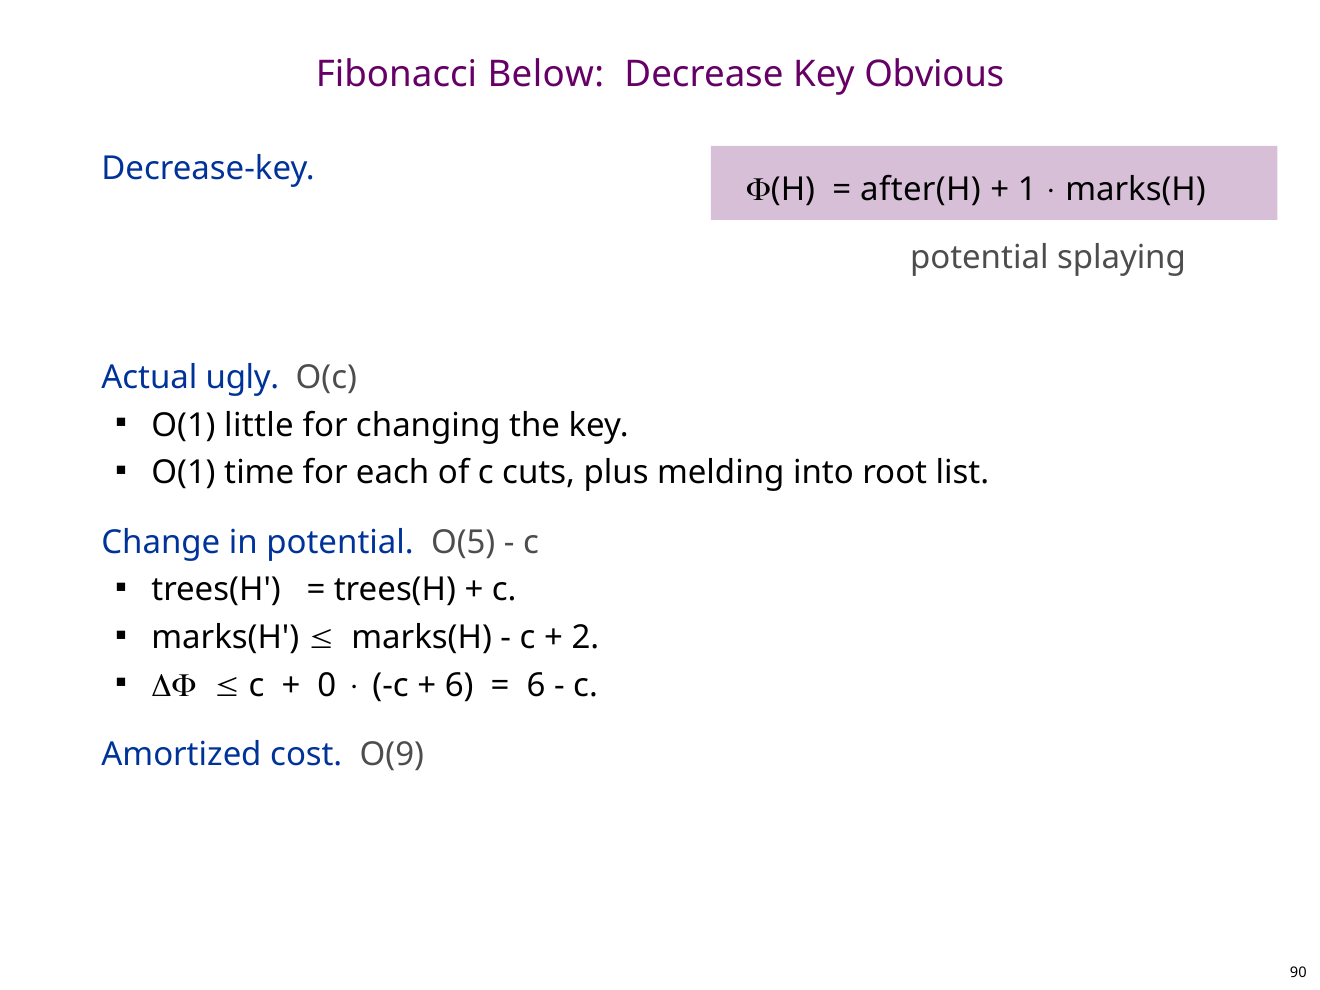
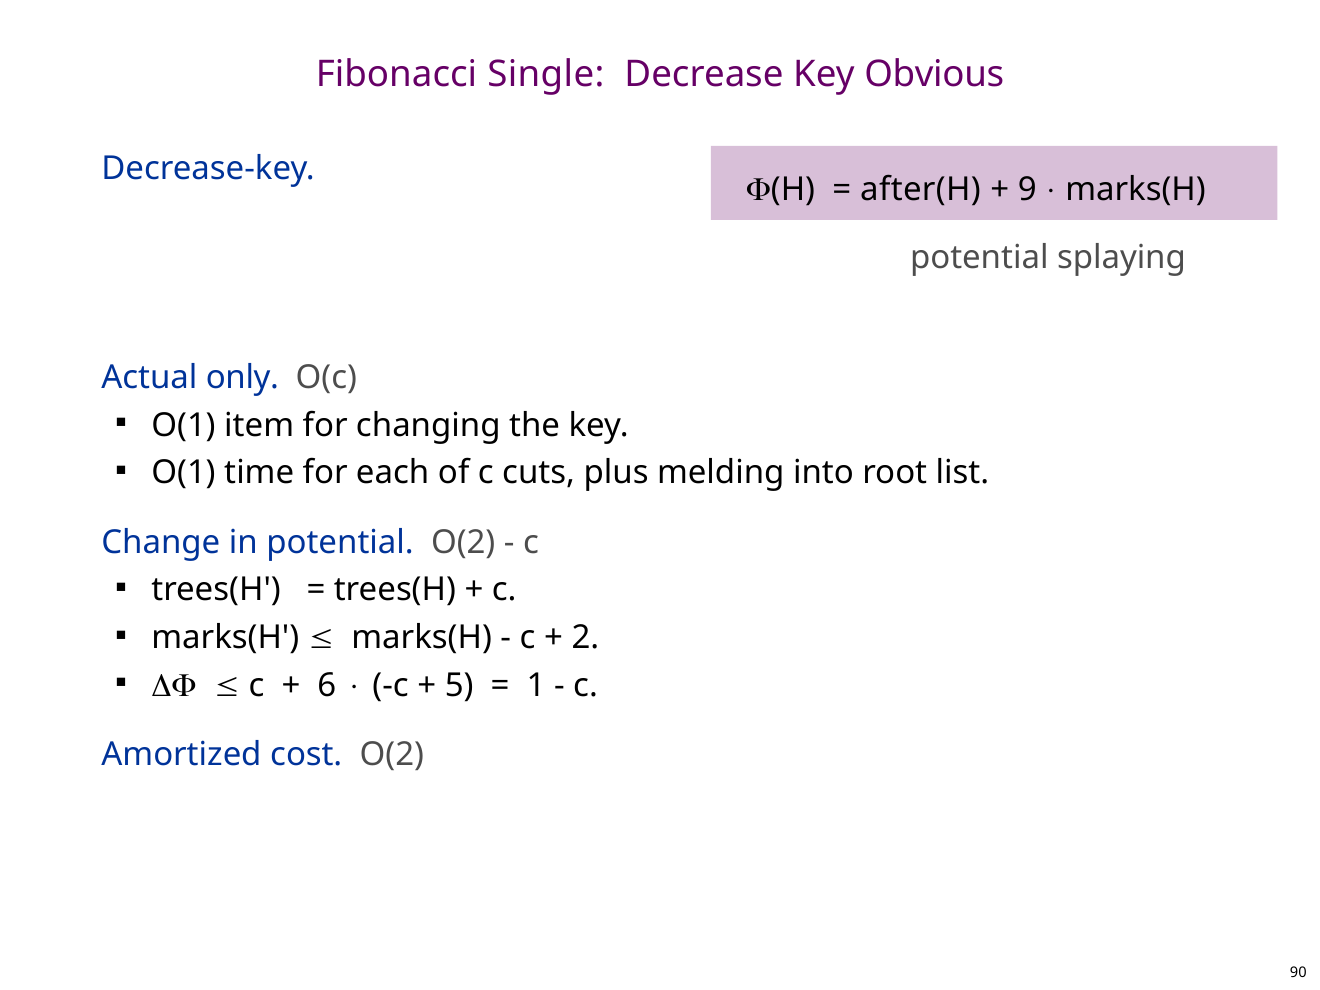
Below: Below -> Single (546, 74)
1: 1 -> 9 (1027, 189)
ugly: ugly -> only (242, 377)
little: little -> item (259, 425)
potential O(5: O(5 -> O(2 (463, 542)
0: 0 -> 6 (327, 685)
6: 6 -> 5 (459, 685)
6: 6 -> 1 (536, 685)
cost O(9: O(9 -> O(2 (392, 755)
